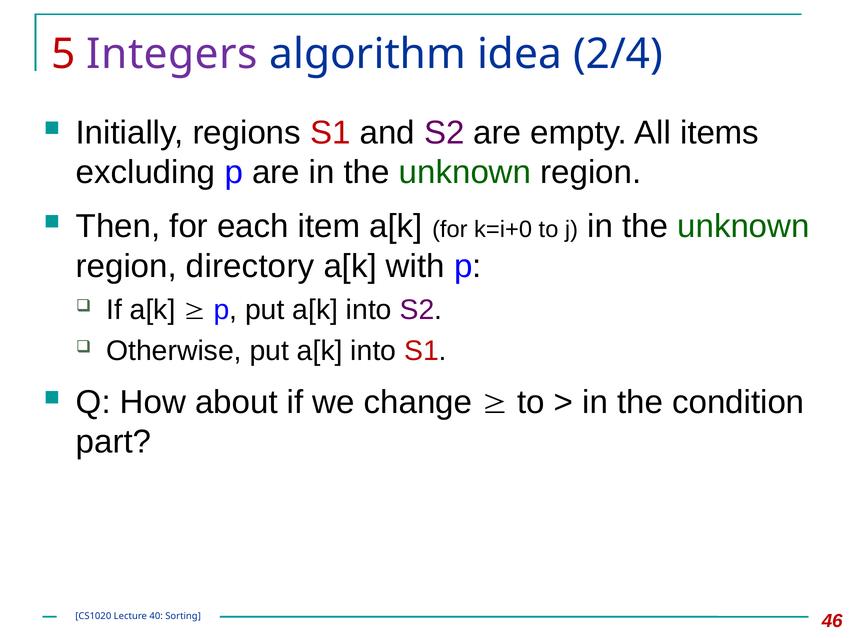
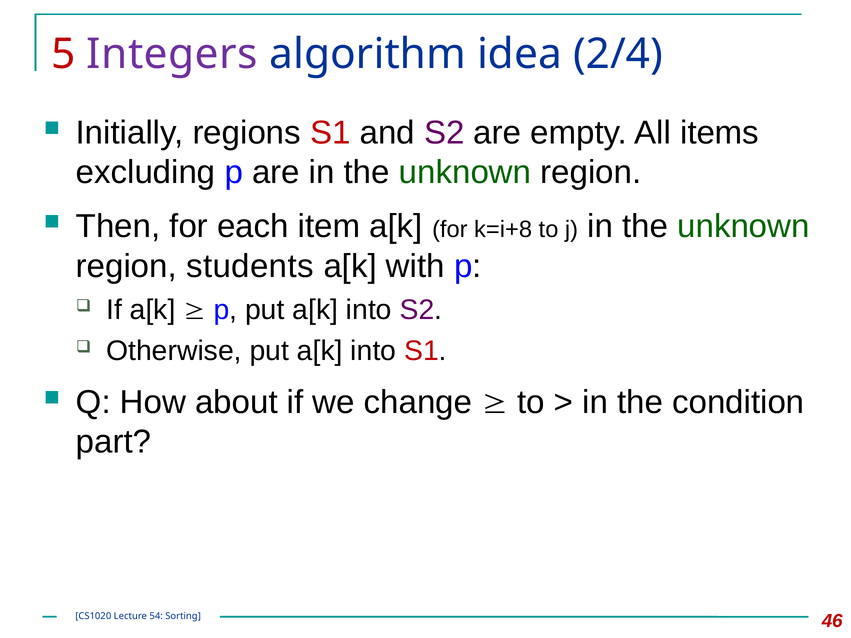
k=i+0: k=i+0 -> k=i+8 (503, 230)
directory: directory -> students (250, 266)
40: 40 -> 54 (156, 616)
